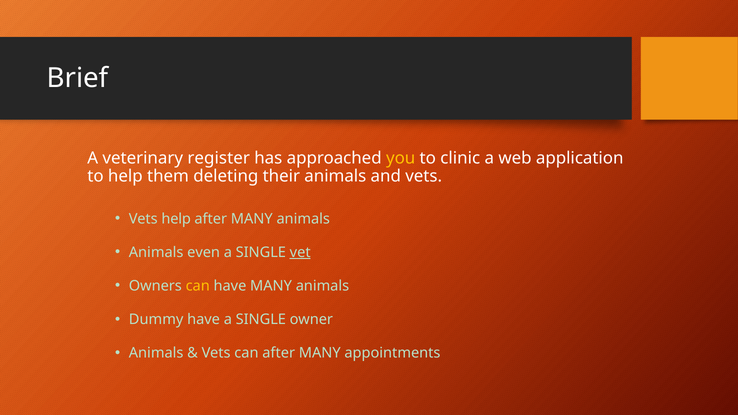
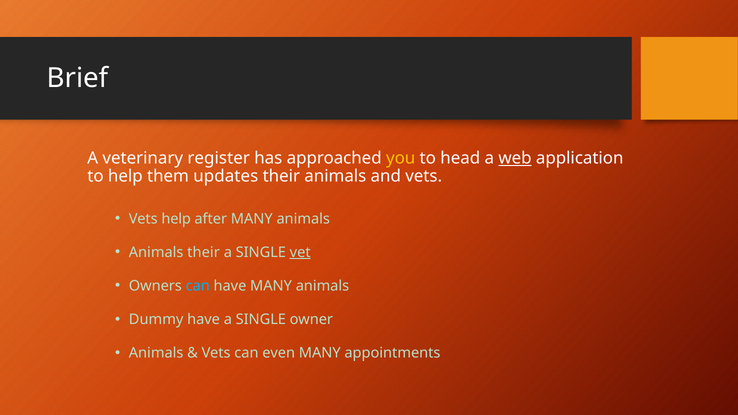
clinic: clinic -> head (460, 158)
web underline: none -> present (515, 158)
deleting: deleting -> updates (226, 176)
Animals even: even -> their (204, 252)
can colour: yellow -> light blue (198, 286)
can after: after -> even (279, 353)
